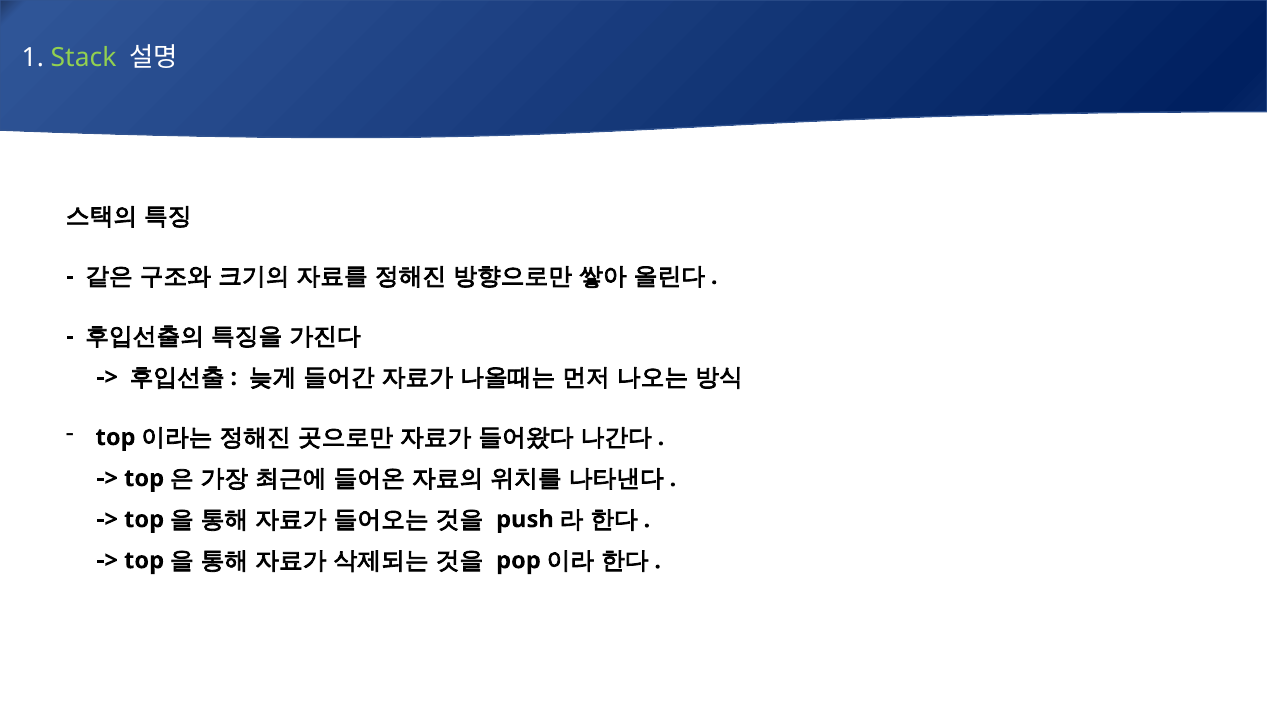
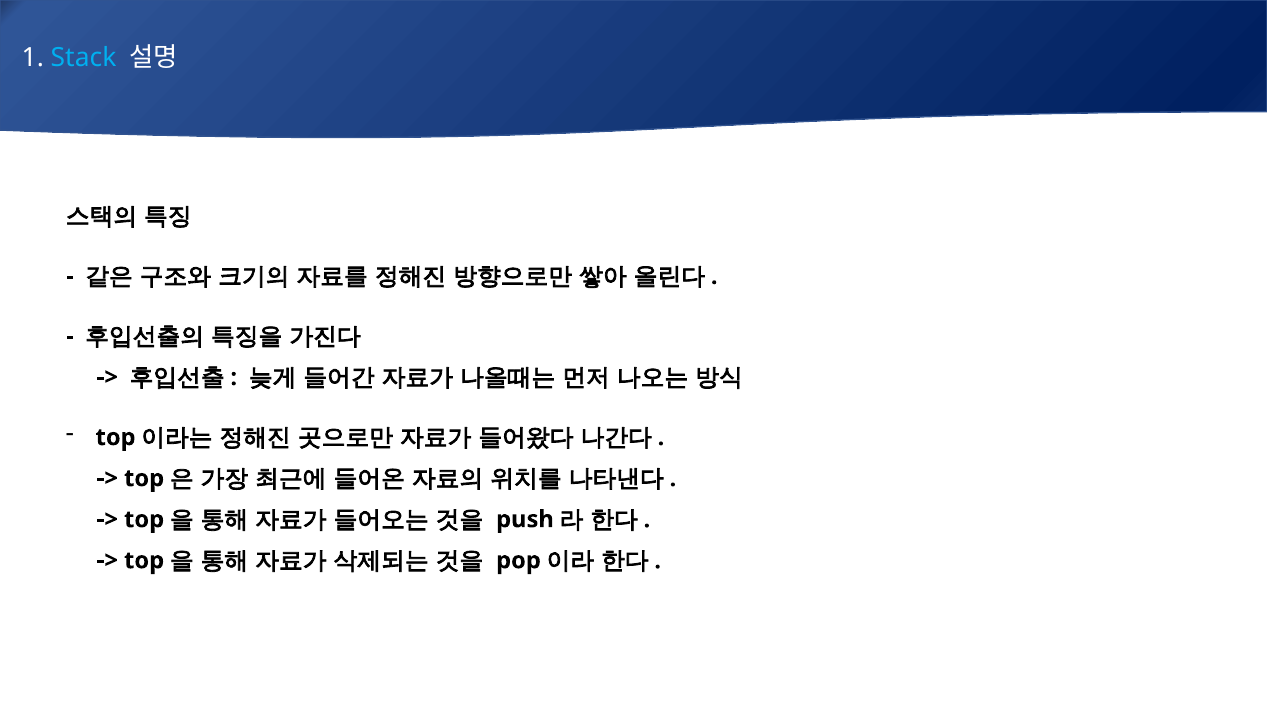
Stack colour: light green -> light blue (84, 58)
